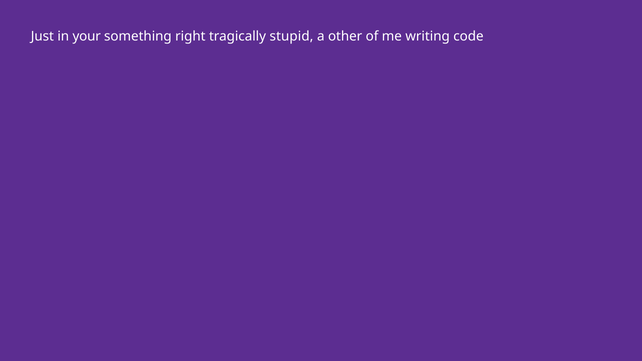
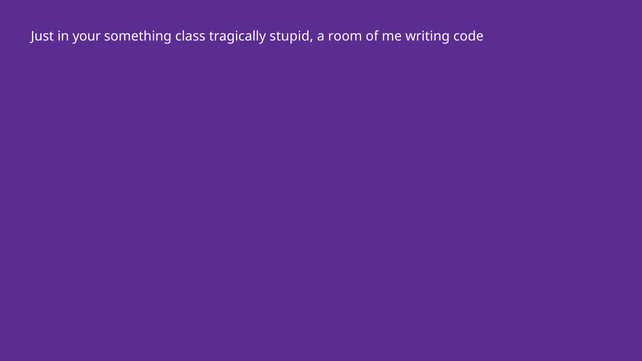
right: right -> class (190, 36)
other: other -> room (345, 36)
